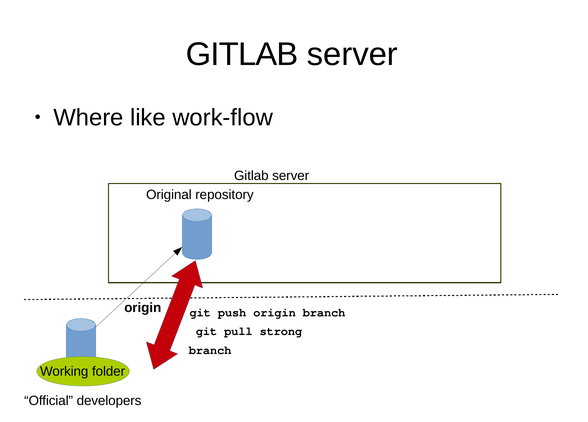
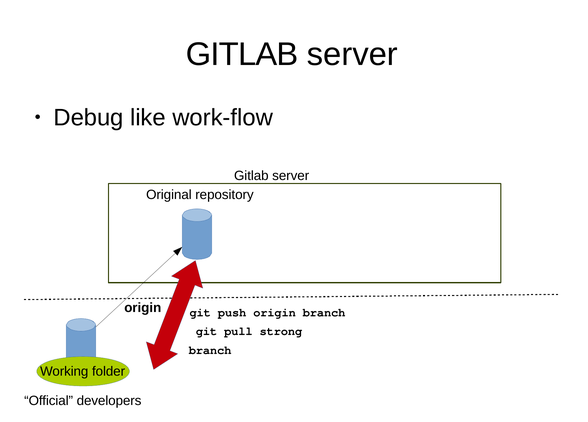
Where: Where -> Debug (89, 118)
